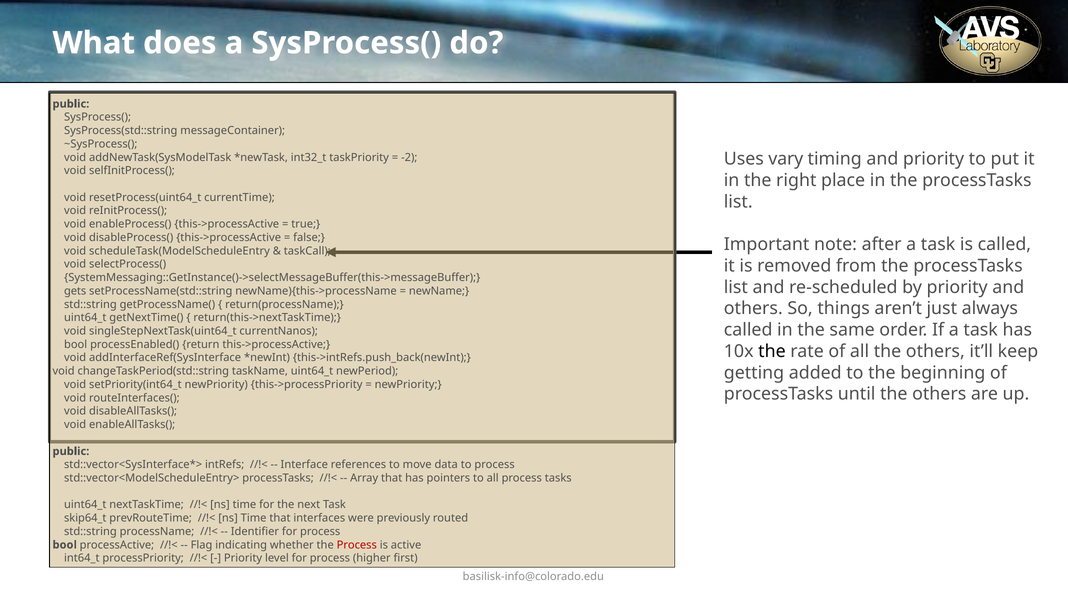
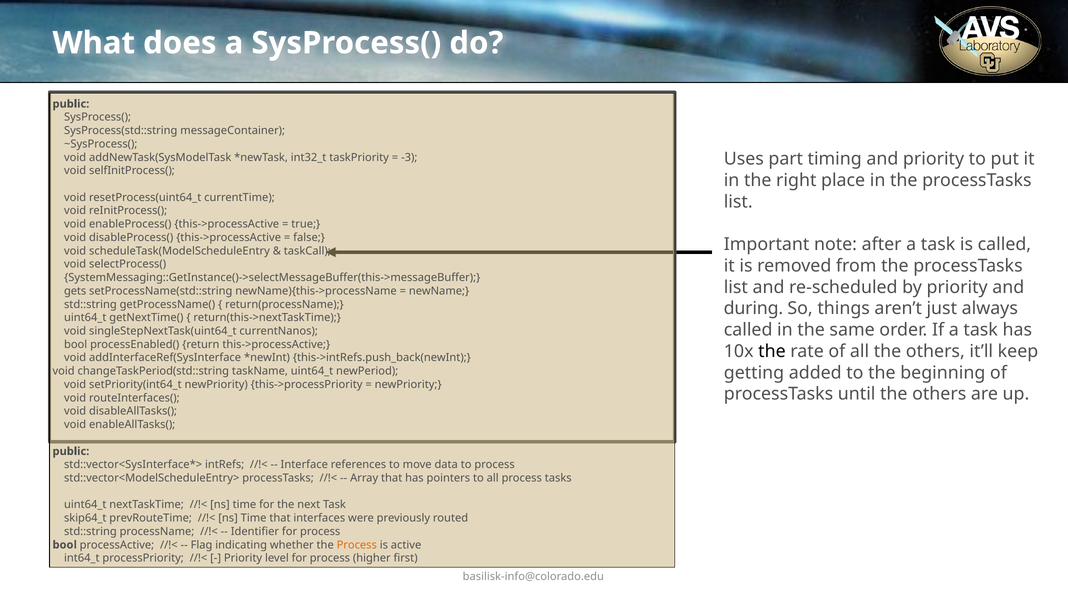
vary: vary -> part (786, 159)
-2: -2 -> -3 (409, 157)
others: others -> during (753, 308)
Process colour: red -> orange (357, 545)
